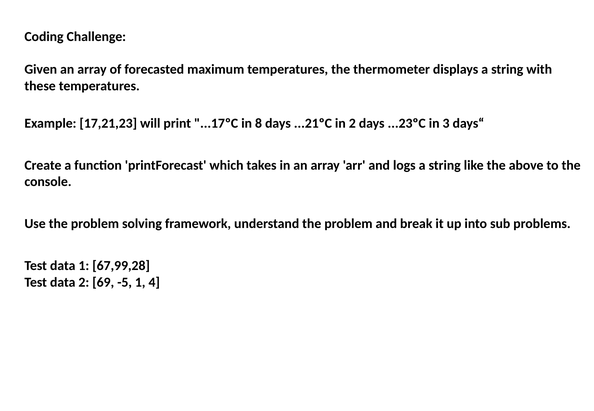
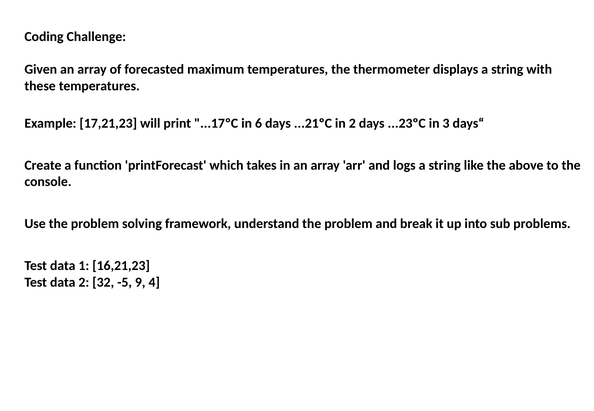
8: 8 -> 6 (259, 123)
67,99,28: 67,99,28 -> 16,21,23 (121, 266)
69: 69 -> 32 (103, 282)
-5 1: 1 -> 9 (140, 282)
